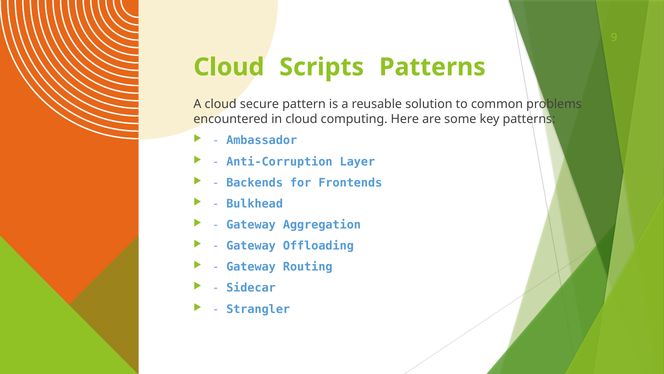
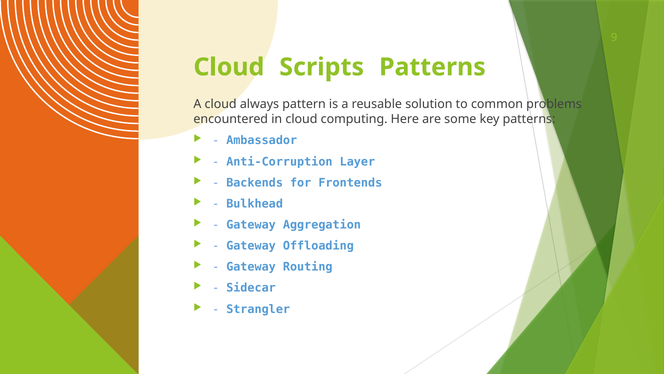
secure: secure -> always (259, 104)
